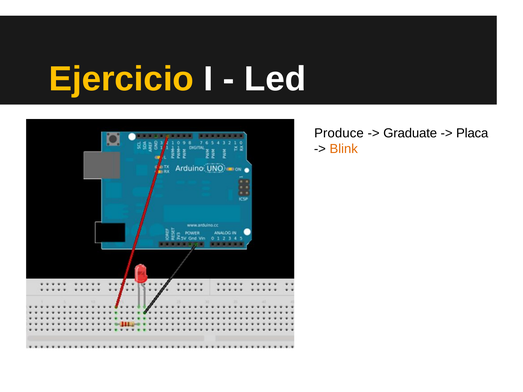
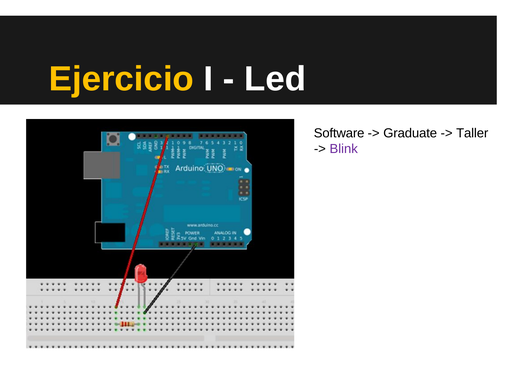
Produce: Produce -> Software (339, 133)
Placa: Placa -> Taller (472, 133)
Blink colour: orange -> purple (344, 149)
